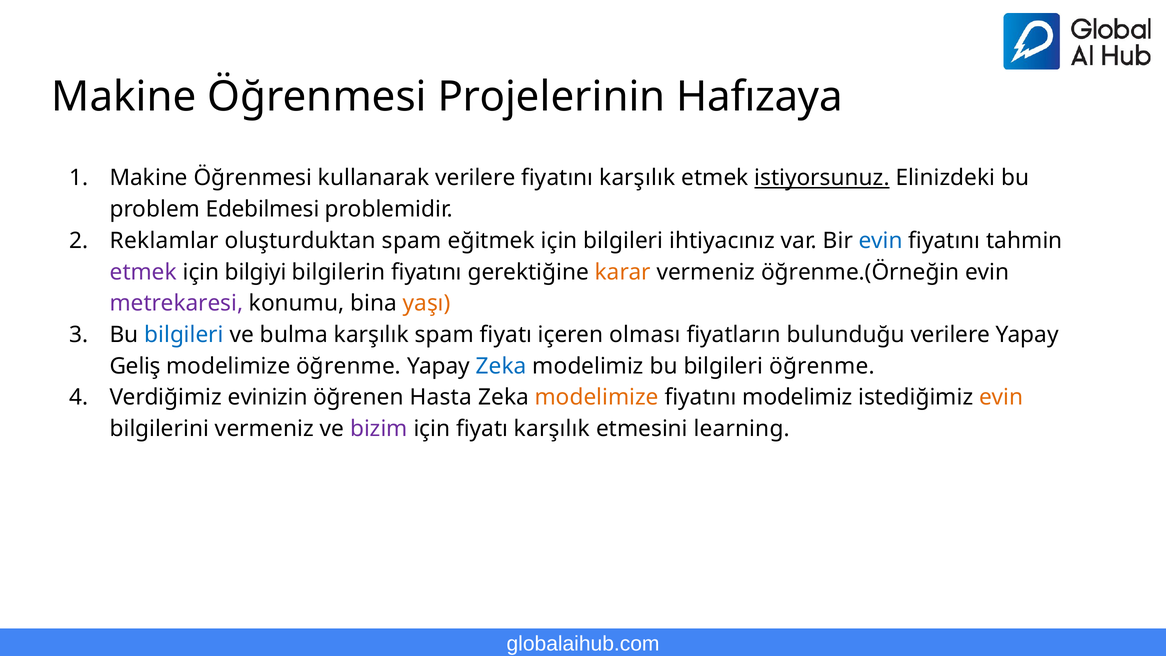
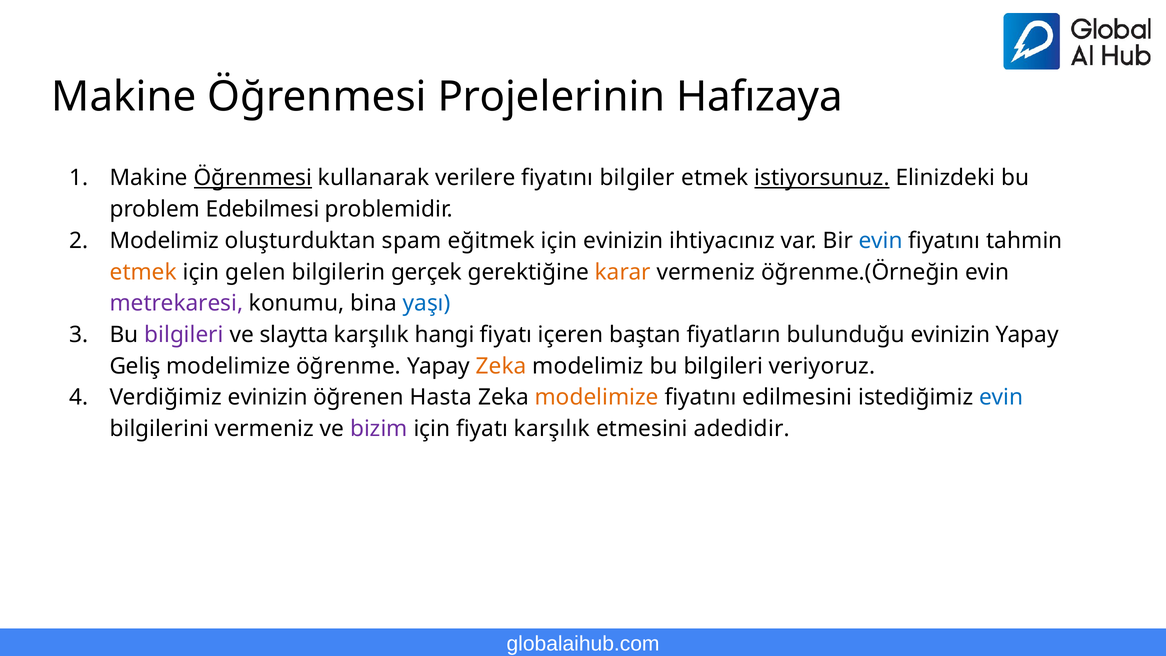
Öğrenmesi underline: none -> present (253, 178)
fiyatını karşılık: karşılık -> bilgiler (637, 178)
Reklamlar: Reklamlar -> Modelimiz (164, 241)
için bilgileri: bilgileri -> evinizin (623, 241)
etmek colour: purple -> orange (143, 272)
bilgiyi: bilgiyi -> gelen (256, 272)
bilgilerin fiyatını: fiyatını -> gerçek (427, 272)
yaşı colour: orange -> blue (427, 303)
bilgileri colour: blue -> purple (184, 335)
bulma: bulma -> slaytta (294, 335)
karşılık spam: spam -> hangi (445, 335)
olması: olması -> baştan (645, 335)
bulunduğu verilere: verilere -> evinizin (950, 335)
Zeka colour: blue -> orange (501, 366)
bilgileri öğrenme: öğrenme -> veriyoruz (822, 366)
fiyatını modelimiz: modelimiz -> edilmesini (797, 397)
evin colour: orange -> blue (1001, 397)
learning: learning -> adedidir (742, 429)
